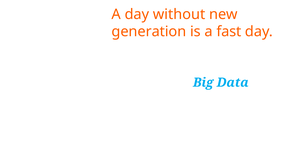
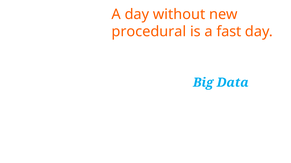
generation: generation -> procedural (149, 32)
